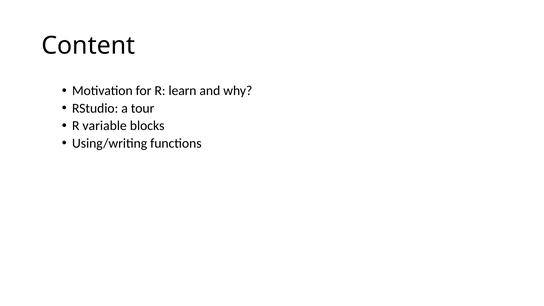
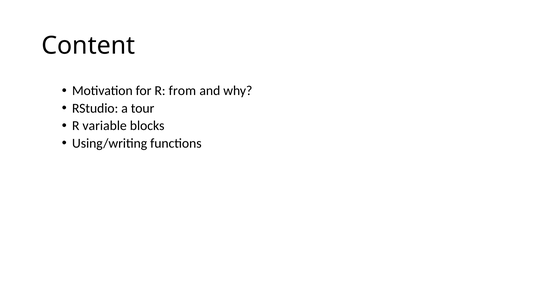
learn: learn -> from (182, 91)
